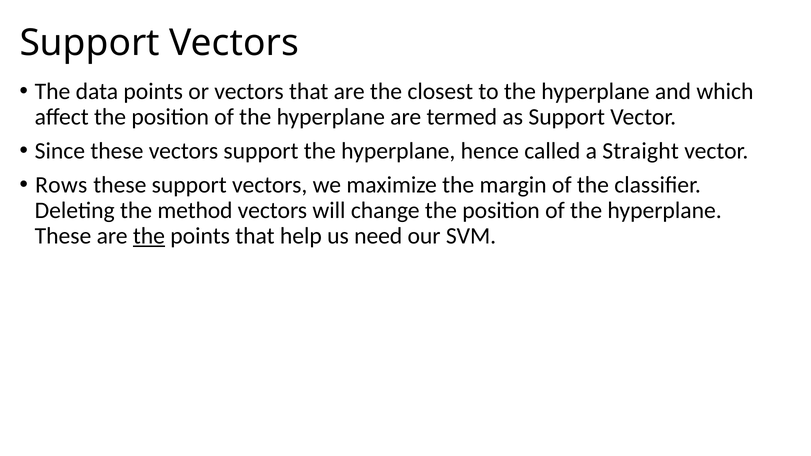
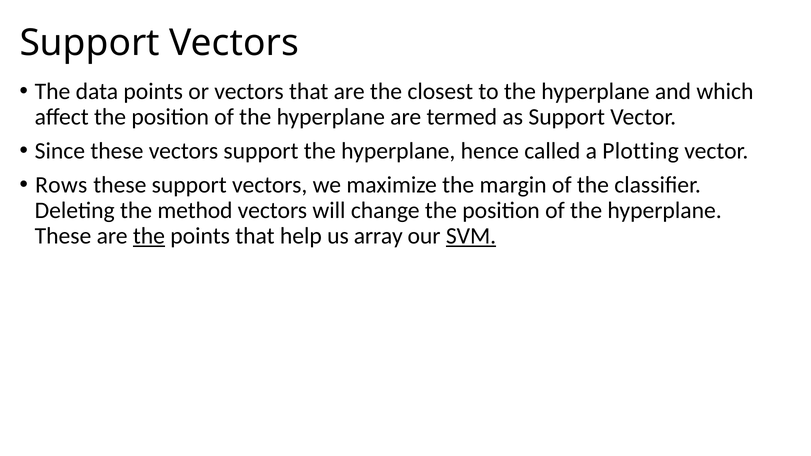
Straight: Straight -> Plotting (641, 151)
need: need -> array (378, 236)
SVM underline: none -> present (471, 236)
